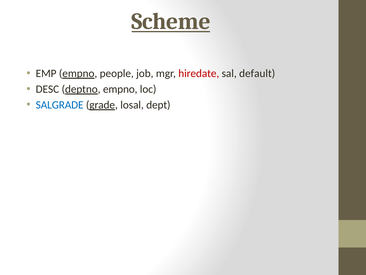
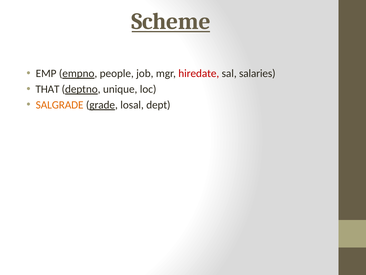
default: default -> salaries (257, 73)
DESC: DESC -> THAT (47, 89)
deptno empno: empno -> unique (120, 89)
SALGRADE colour: blue -> orange (60, 105)
